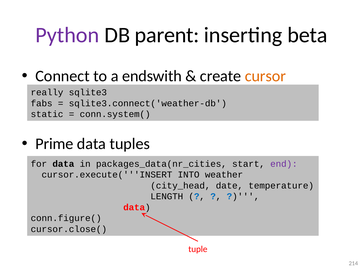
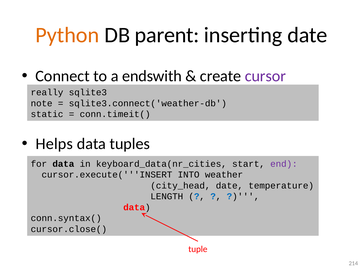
Python colour: purple -> orange (67, 35)
inserting beta: beta -> date (307, 35)
cursor colour: orange -> purple (265, 76)
fabs: fabs -> note (42, 103)
conn.system(: conn.system( -> conn.timeit( (115, 114)
Prime: Prime -> Helps (54, 144)
packages_data(nr_cities: packages_data(nr_cities -> keyboard_data(nr_cities (161, 164)
conn.figure(: conn.figure( -> conn.syntax( (66, 218)
